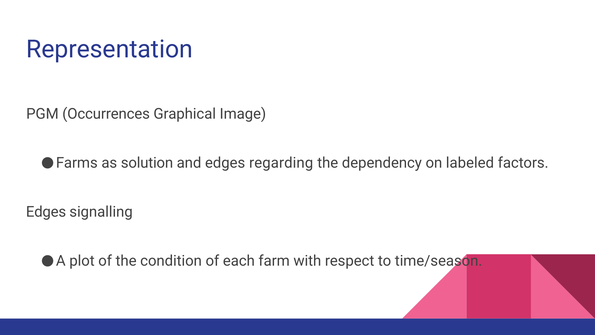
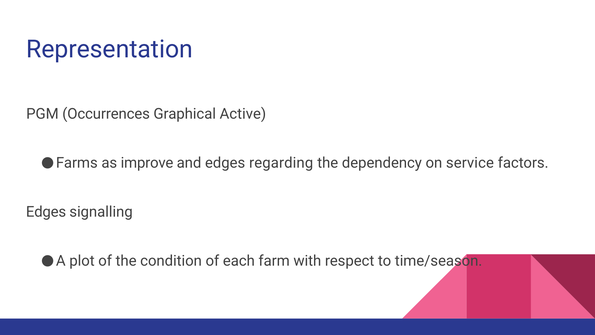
Image: Image -> Active (243, 114)
solution: solution -> improve (147, 163)
labeled: labeled -> service (470, 163)
